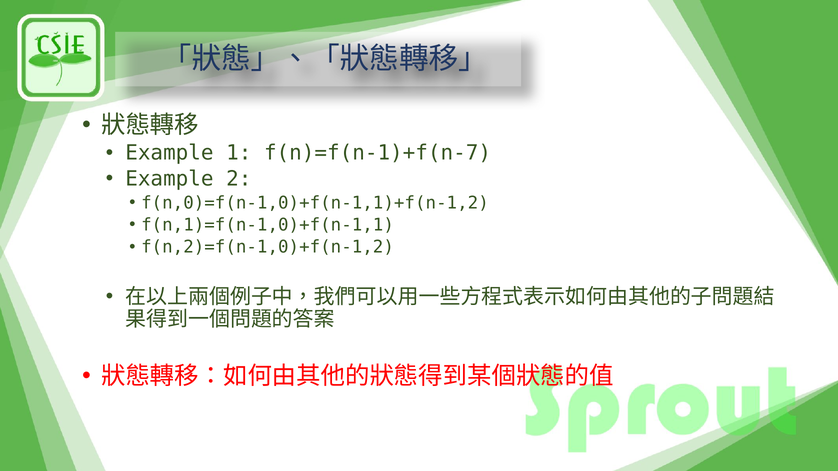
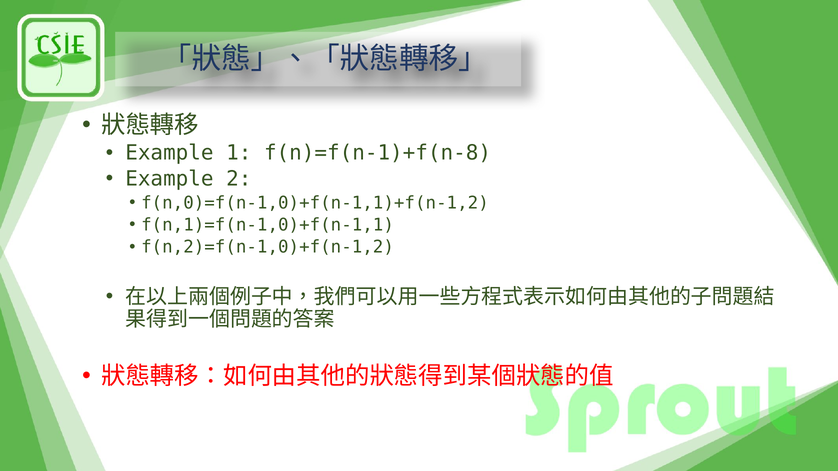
f(n)=f(n-1)+f(n-7: f(n)=f(n-1)+f(n-7 -> f(n)=f(n-1)+f(n-8 (378, 153)
